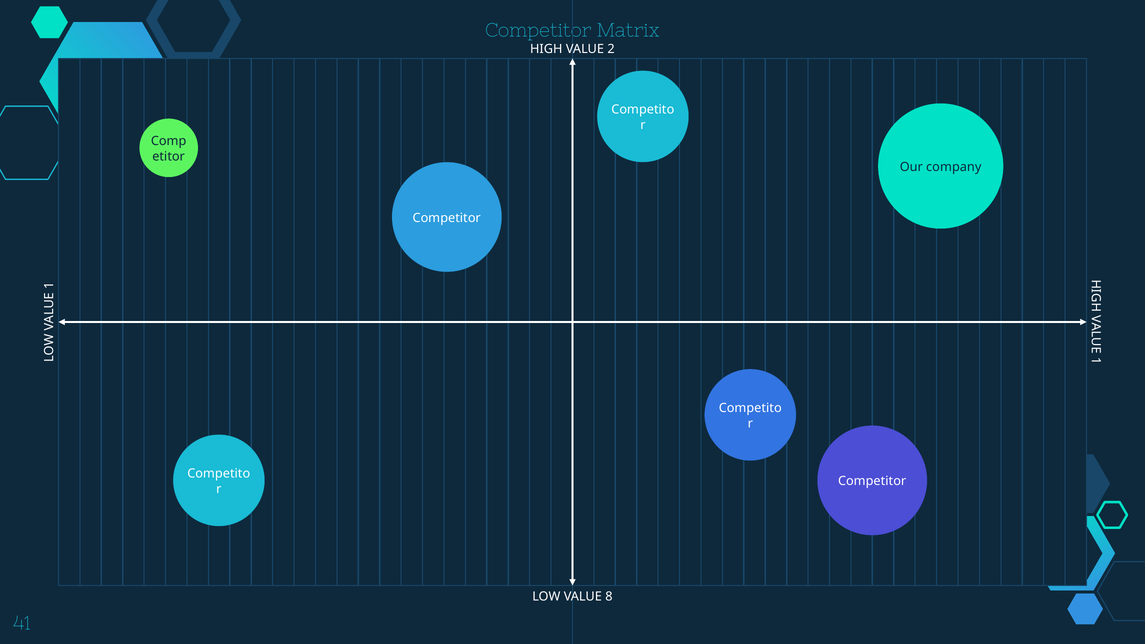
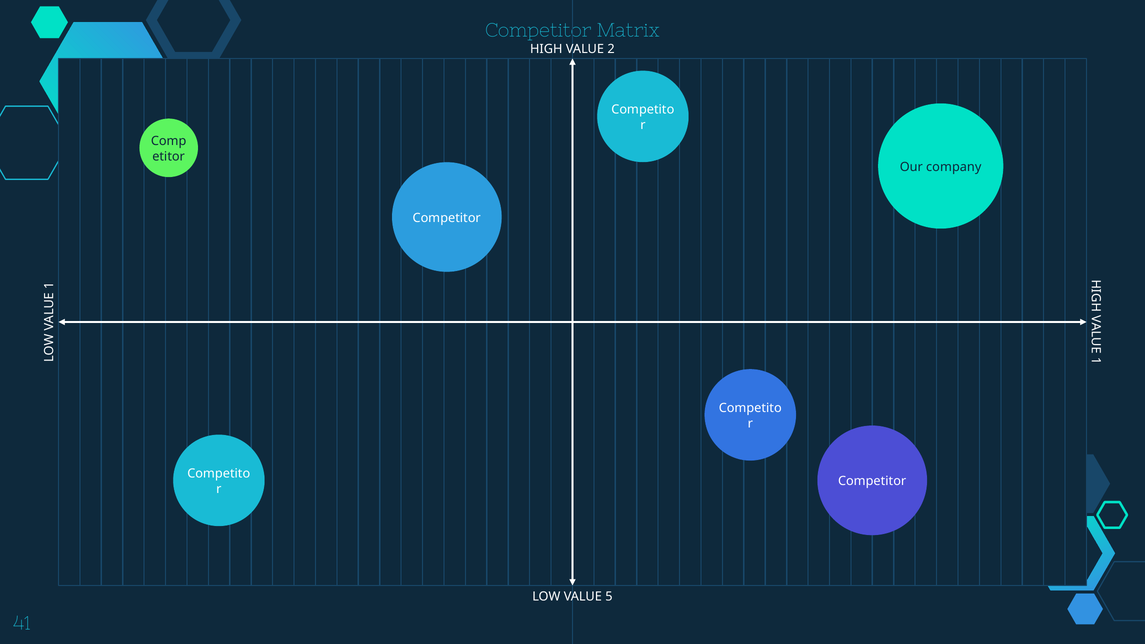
8: 8 -> 5 (609, 597)
